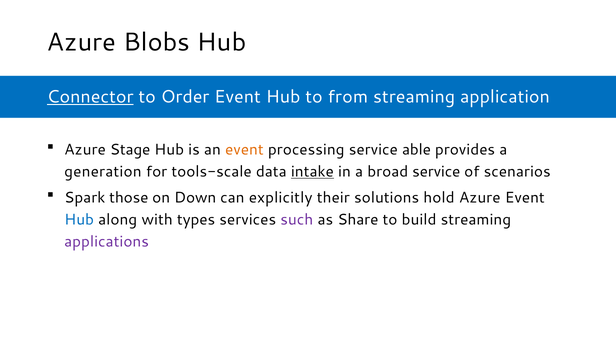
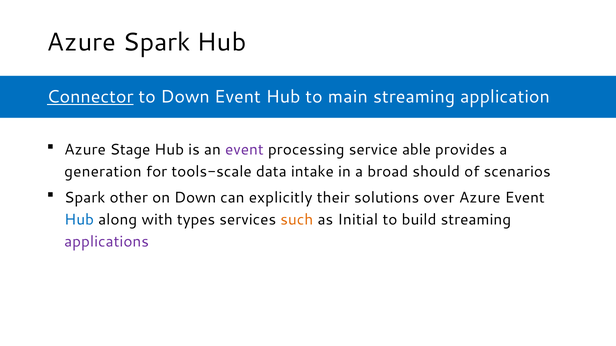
Azure Blobs: Blobs -> Spark (157, 42)
to Order: Order -> Down (185, 97)
from: from -> main (348, 97)
event colour: orange -> purple (244, 150)
intake underline: present -> none (312, 172)
broad service: service -> should (436, 172)
those: those -> other (129, 198)
hold: hold -> over (439, 198)
such colour: purple -> orange (297, 220)
Share: Share -> Initial (358, 220)
